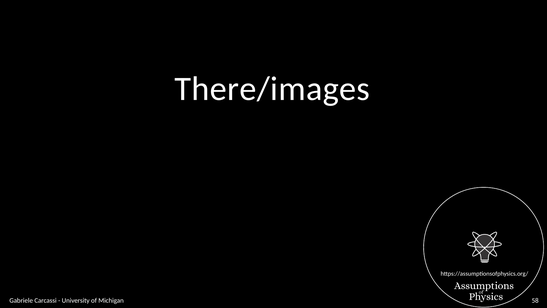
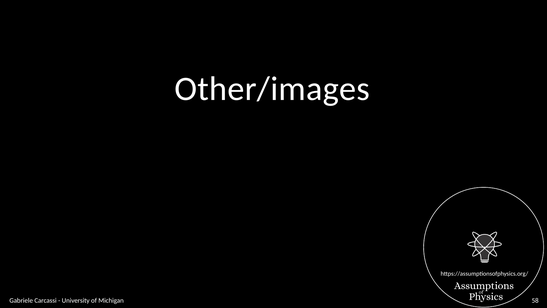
There/images: There/images -> Other/images (272, 89)
